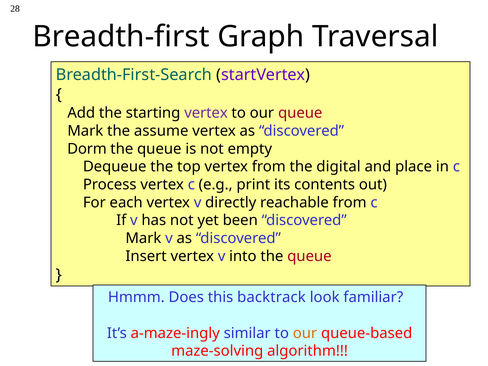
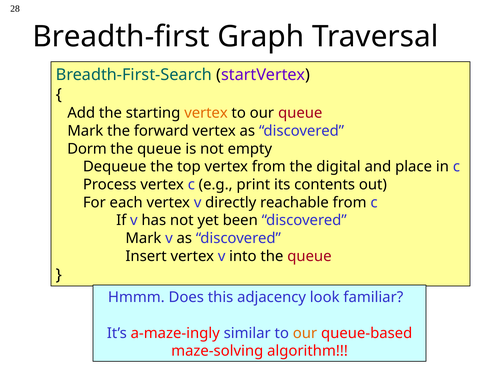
vertex colour: purple -> orange (206, 113)
assume: assume -> forward (161, 131)
backtrack: backtrack -> adjacency (272, 297)
